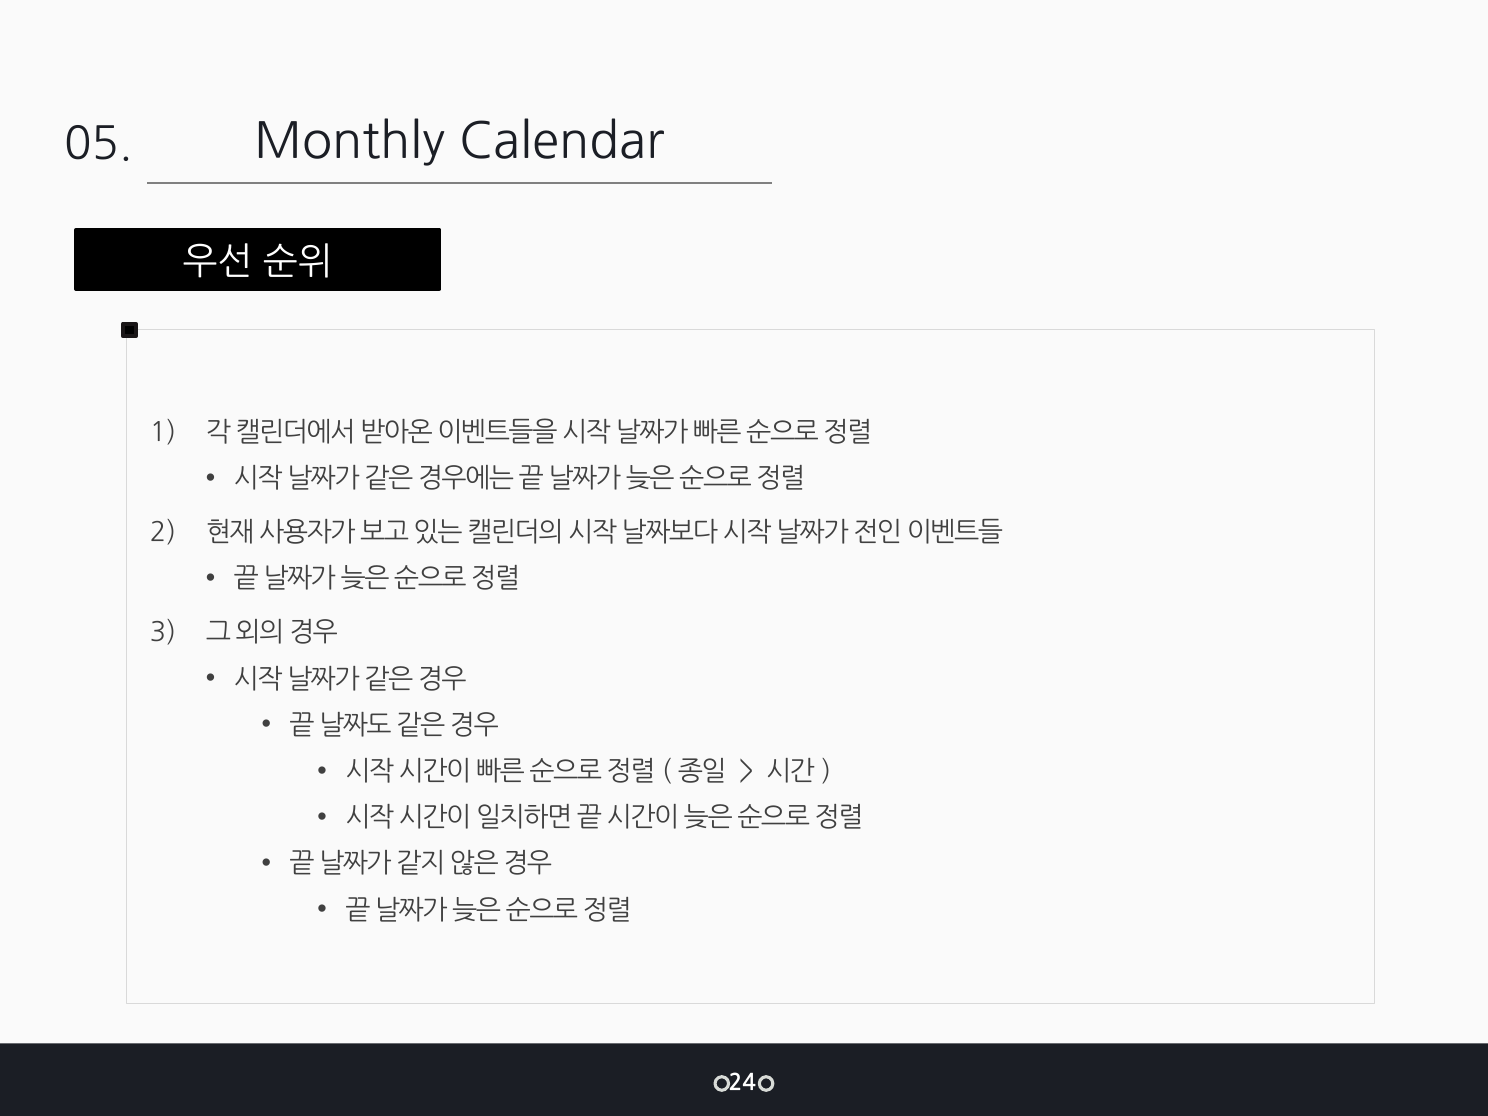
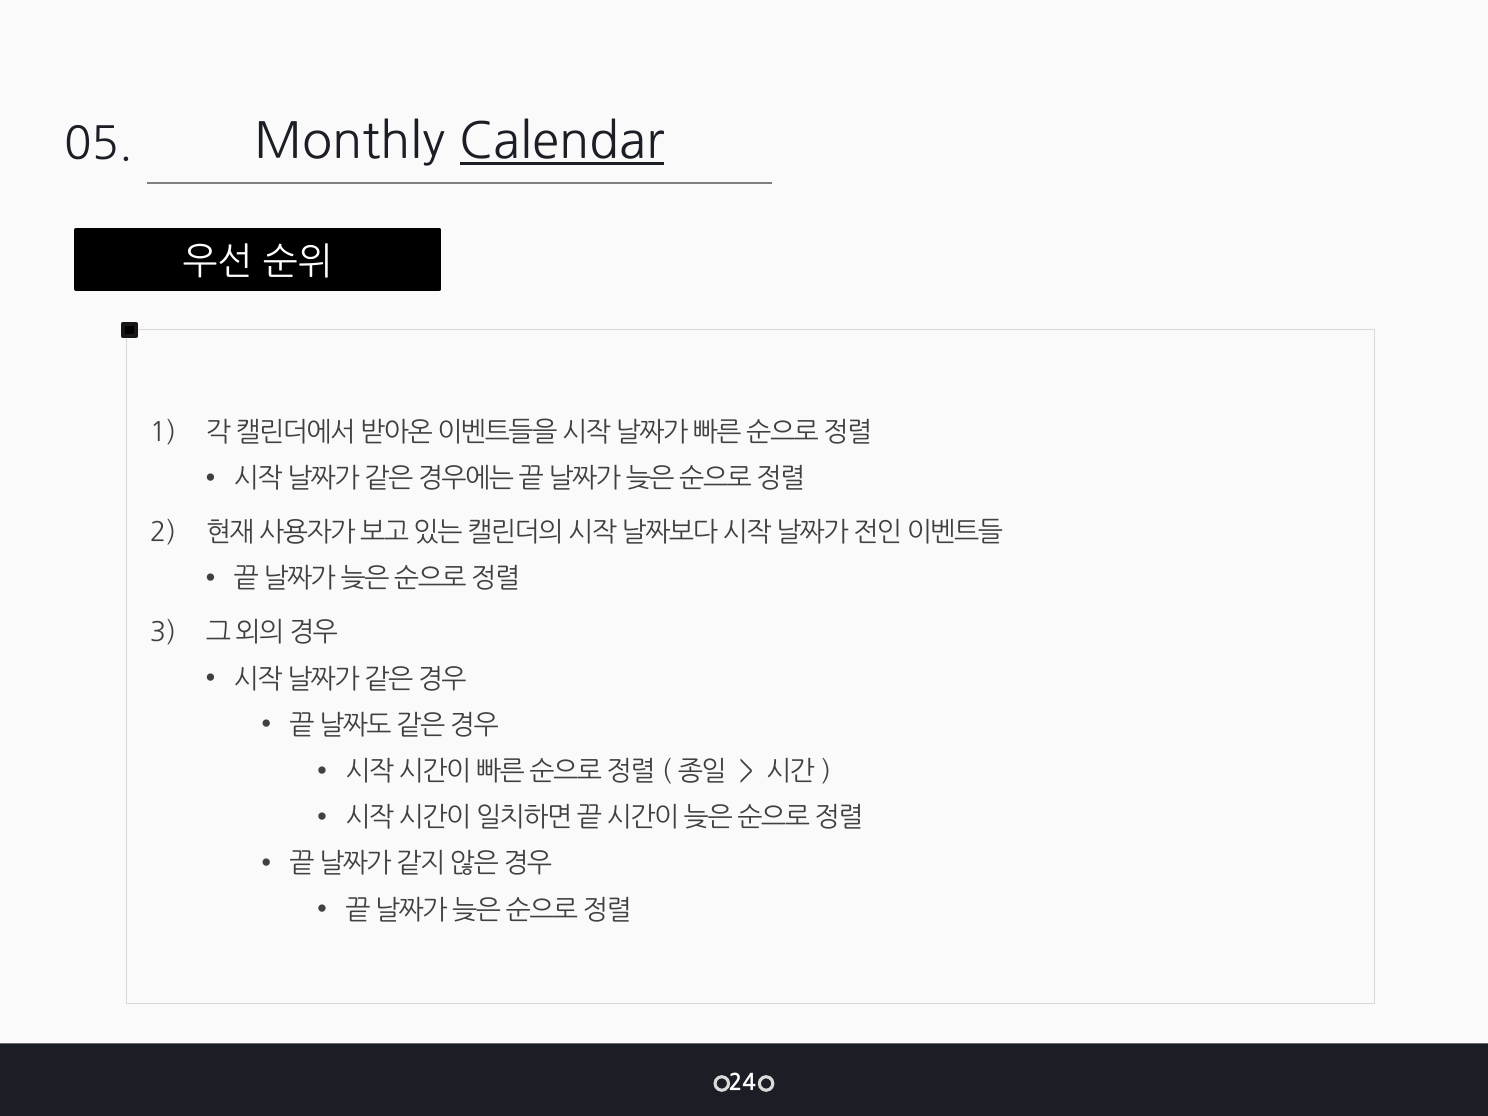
Calendar underline: none -> present (562, 143)
